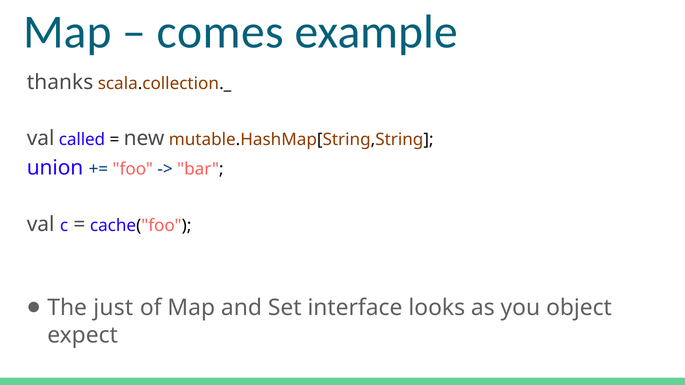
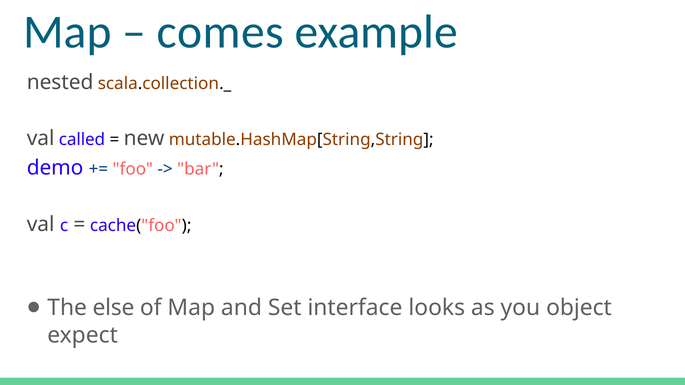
thanks: thanks -> nested (60, 82)
union: union -> demo (55, 168)
just: just -> else (114, 308)
